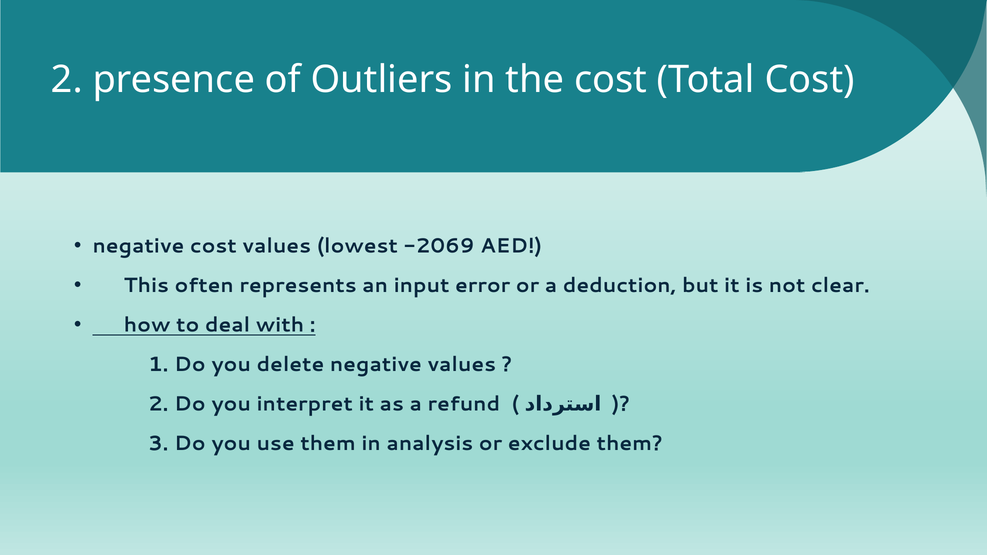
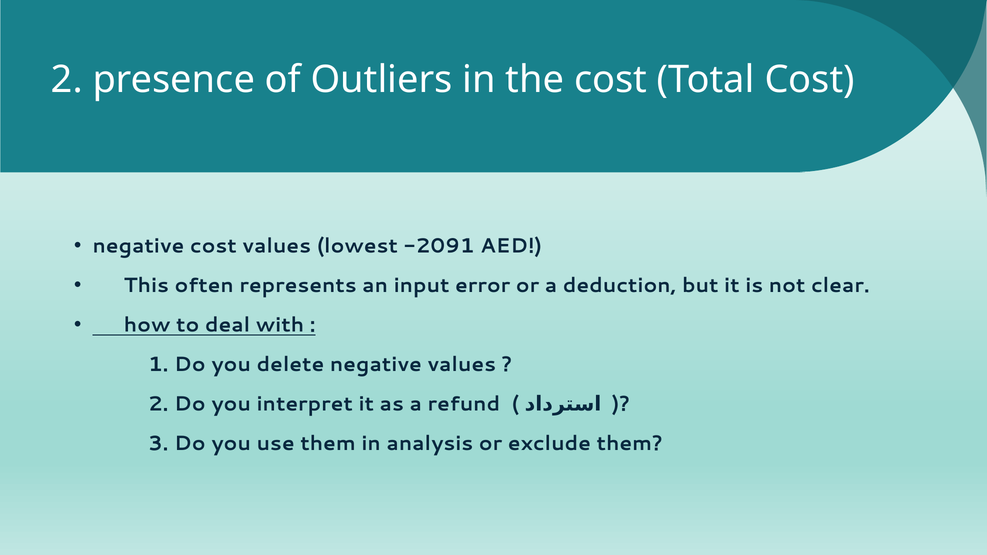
-2069: -2069 -> -2091 (439, 246)
